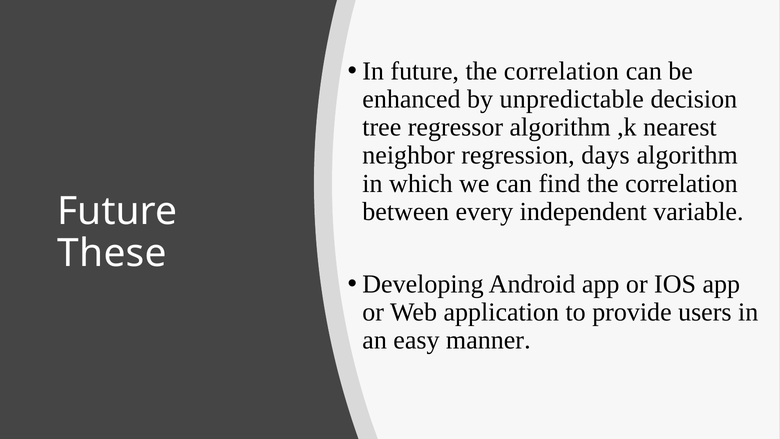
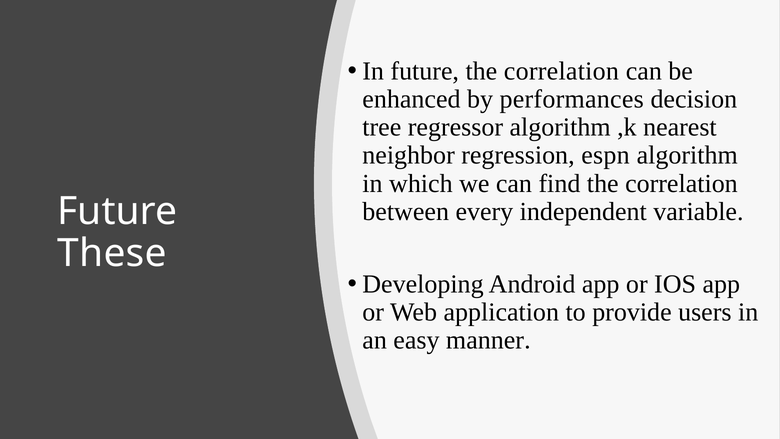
unpredictable: unpredictable -> performances (572, 99)
days: days -> espn (605, 155)
